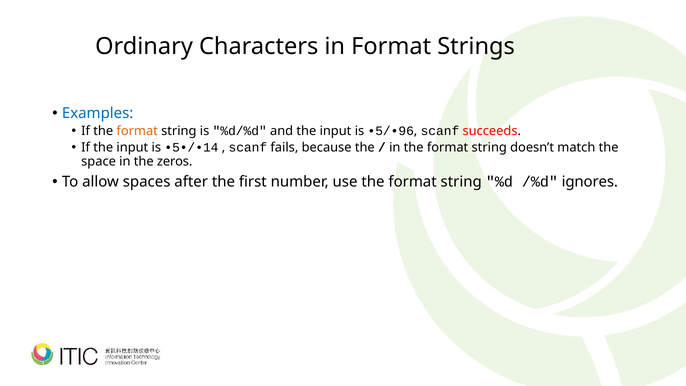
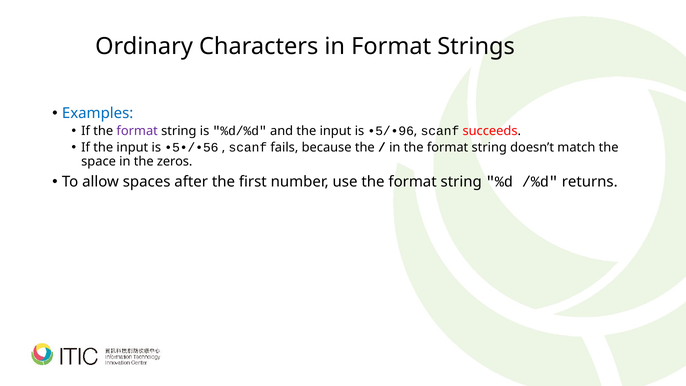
format colour: orange -> purple (137, 131)
•5•/•14: •5•/•14 -> •5•/•56 (191, 148)
ignores: ignores -> returns (590, 182)
